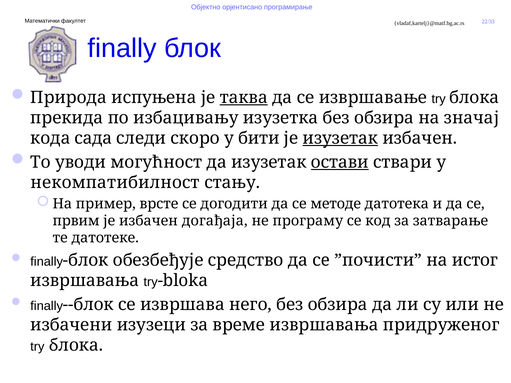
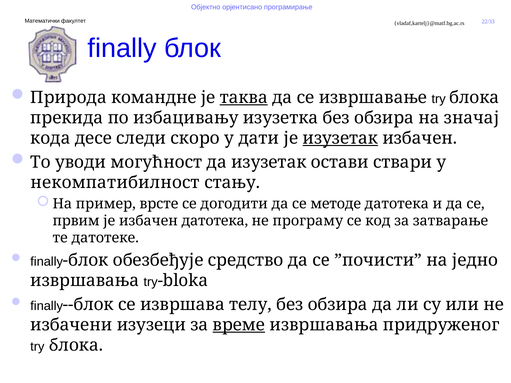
испуњена: испуњена -> командне (154, 97)
сада: сада -> десе (93, 138)
бити: бити -> дати (259, 138)
остави underline: present -> none (340, 162)
избачен догађаја: догађаја -> датотека (215, 221)
истог: истог -> једно (475, 260)
него: него -> телу (250, 305)
време underline: none -> present (239, 325)
